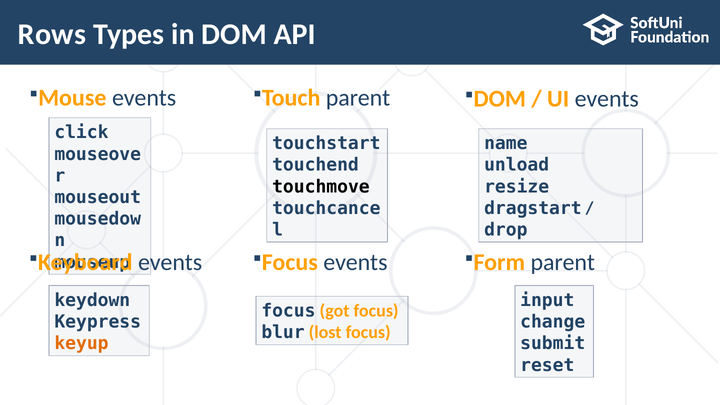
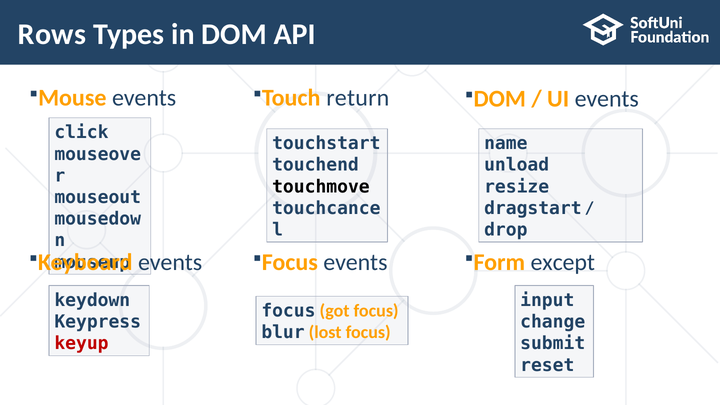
parent: parent -> return (358, 98)
parent: parent -> except (563, 262)
keyup colour: orange -> red (81, 343)
